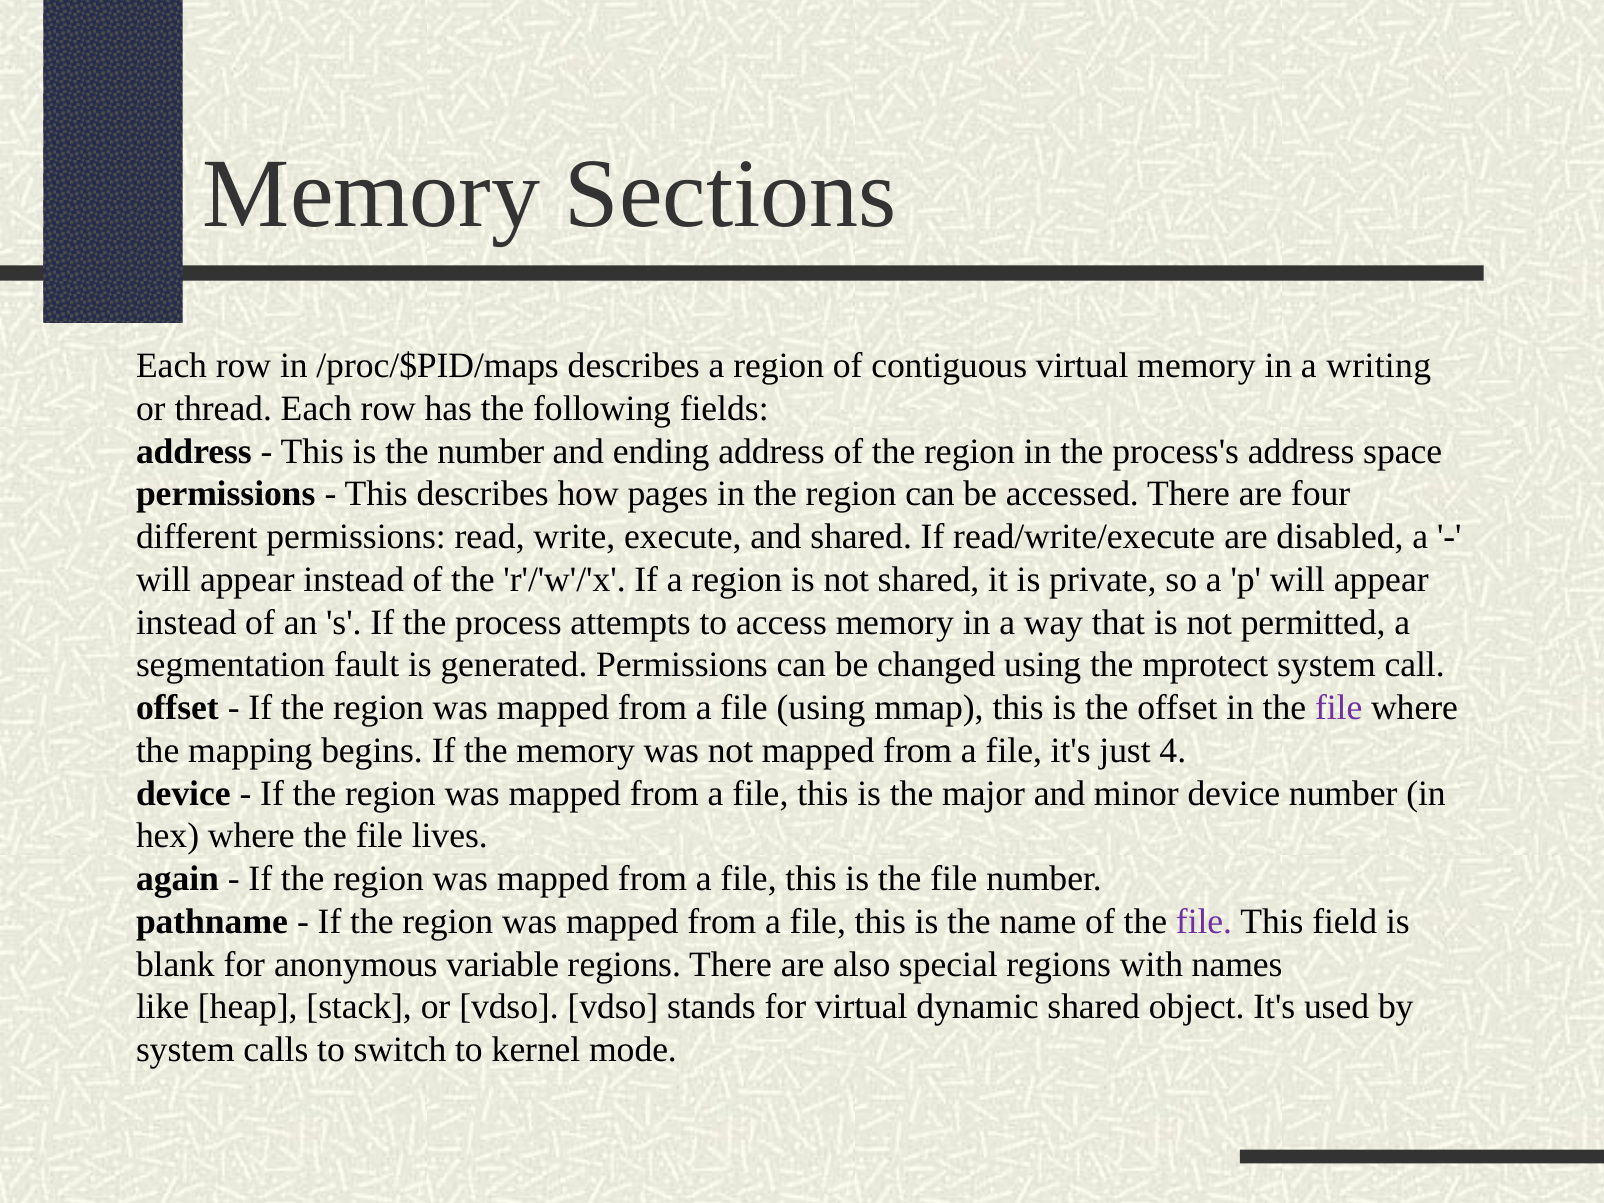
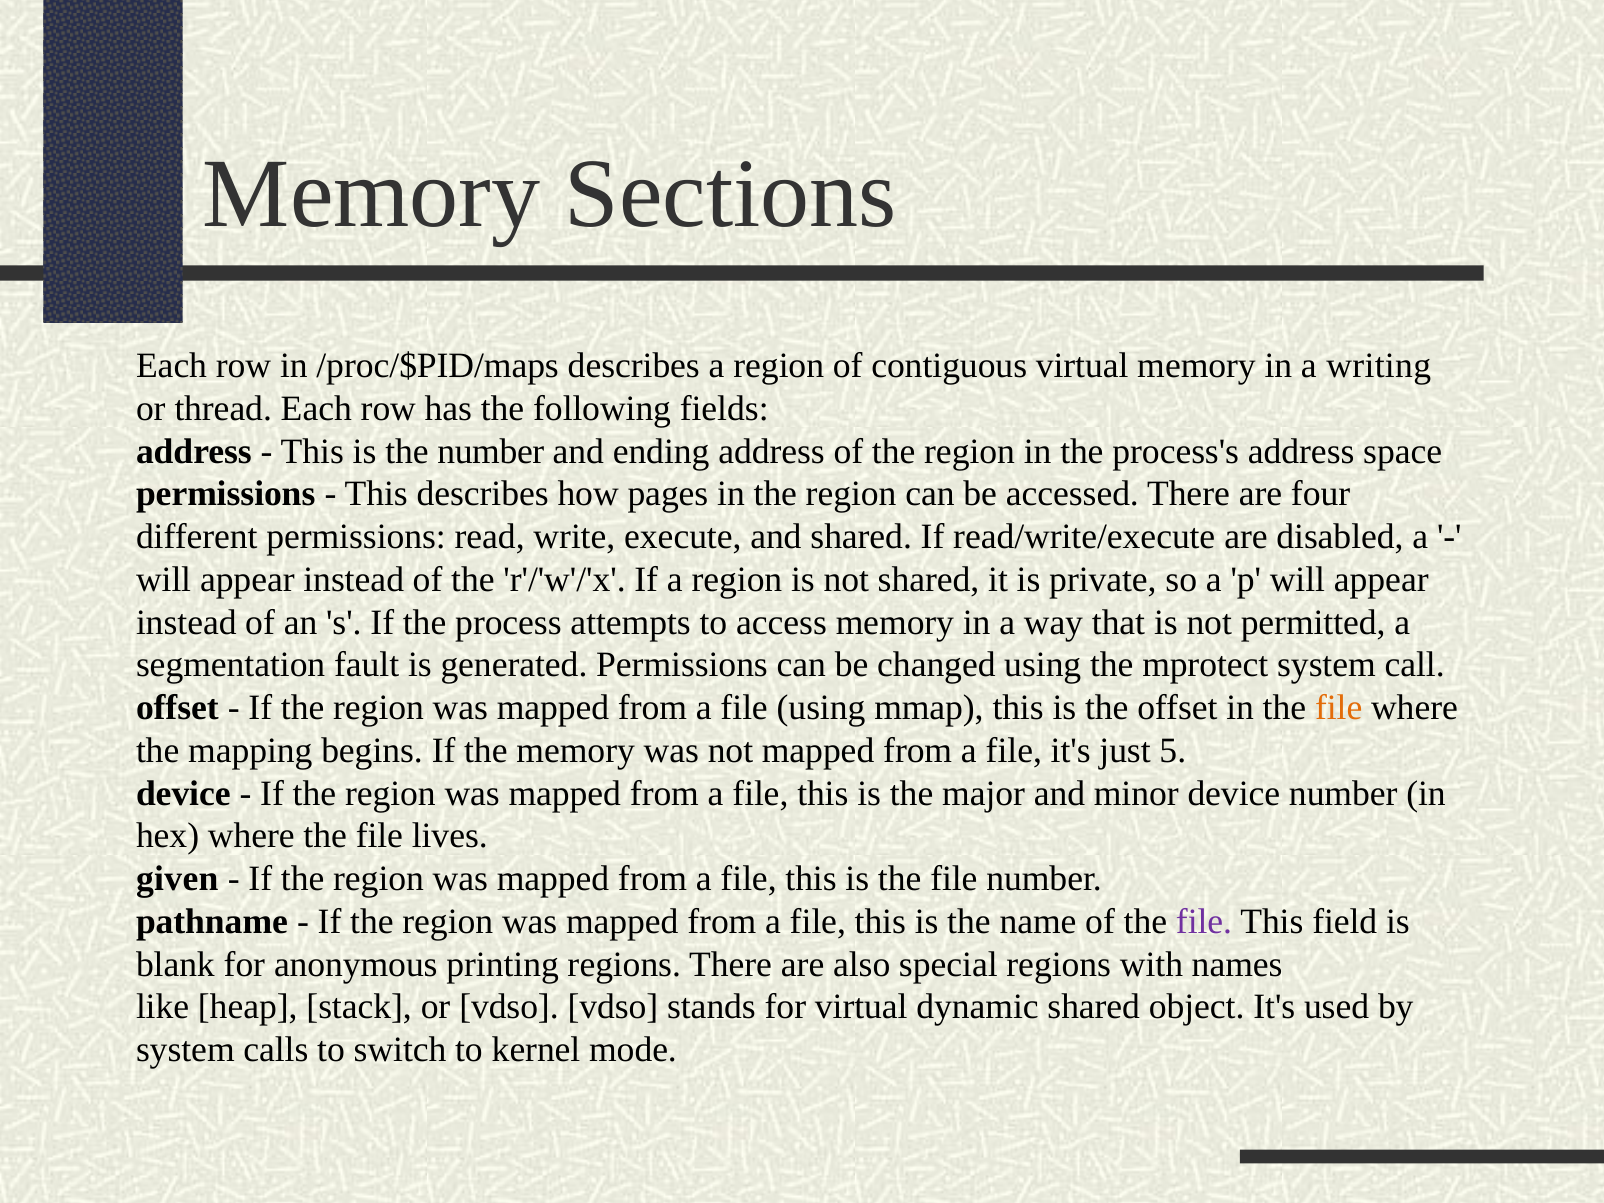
file colour: purple -> orange (1339, 708)
4: 4 -> 5 (1173, 751)
again: again -> given (177, 879)
variable: variable -> printing (503, 964)
